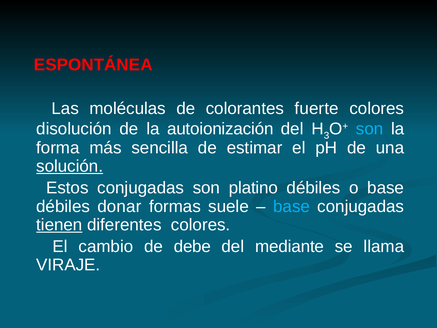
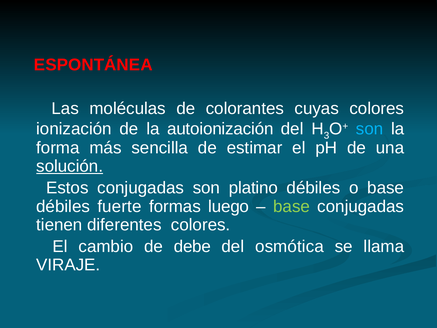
fuerte: fuerte -> cuyas (317, 109)
disolución: disolución -> ionización (74, 129)
donar: donar -> fuerte (119, 206)
suele: suele -> luego (229, 206)
base colour: light blue -> light green (292, 206)
tienen underline: present -> none (59, 225)
mediante: mediante -> osmótica (289, 246)
